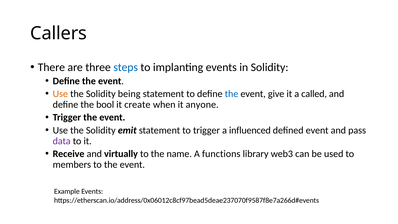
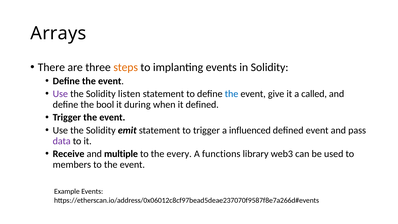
Callers: Callers -> Arrays (58, 33)
steps colour: blue -> orange (126, 67)
Use colour: orange -> purple (60, 94)
being: being -> listen (129, 94)
create: create -> during (137, 105)
it anyone: anyone -> defined (202, 105)
virtually: virtually -> multiple (121, 154)
name: name -> every (179, 154)
